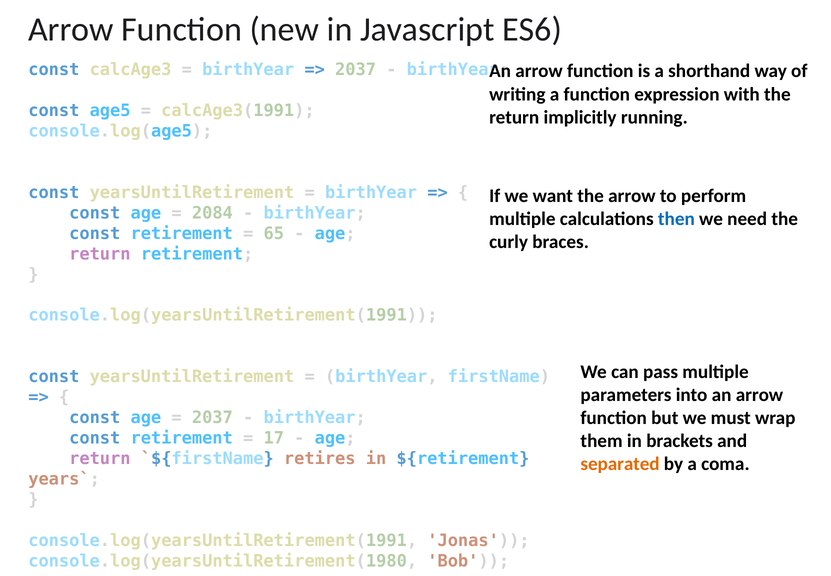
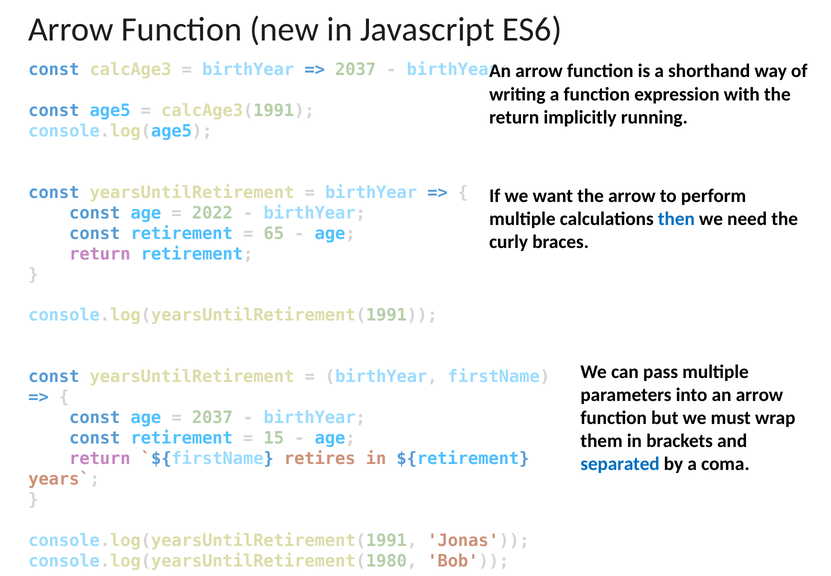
2084: 2084 -> 2022 (212, 213)
17: 17 -> 15 (274, 438)
separated colour: orange -> blue (620, 464)
